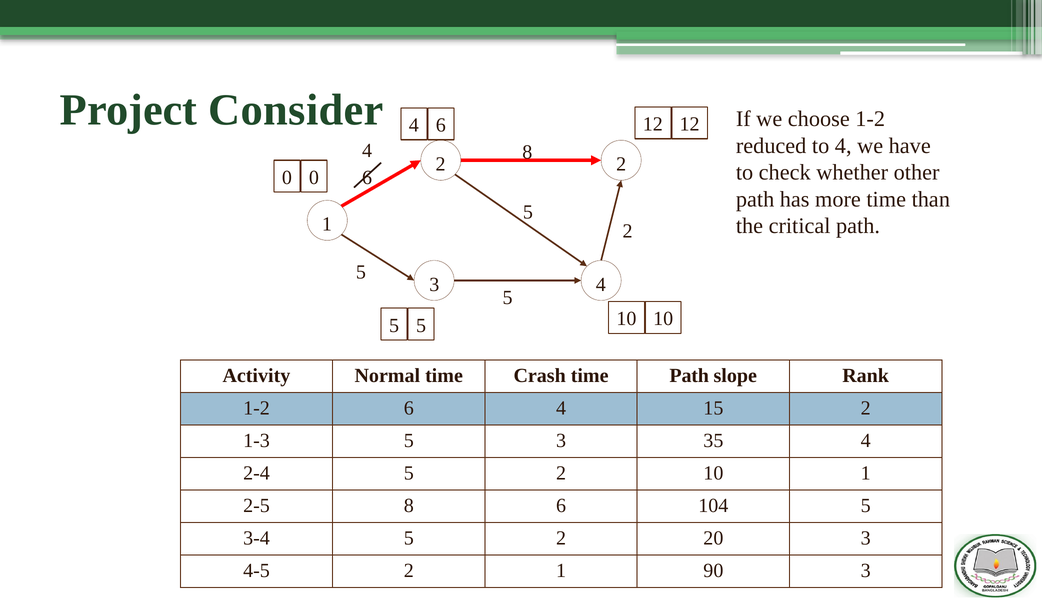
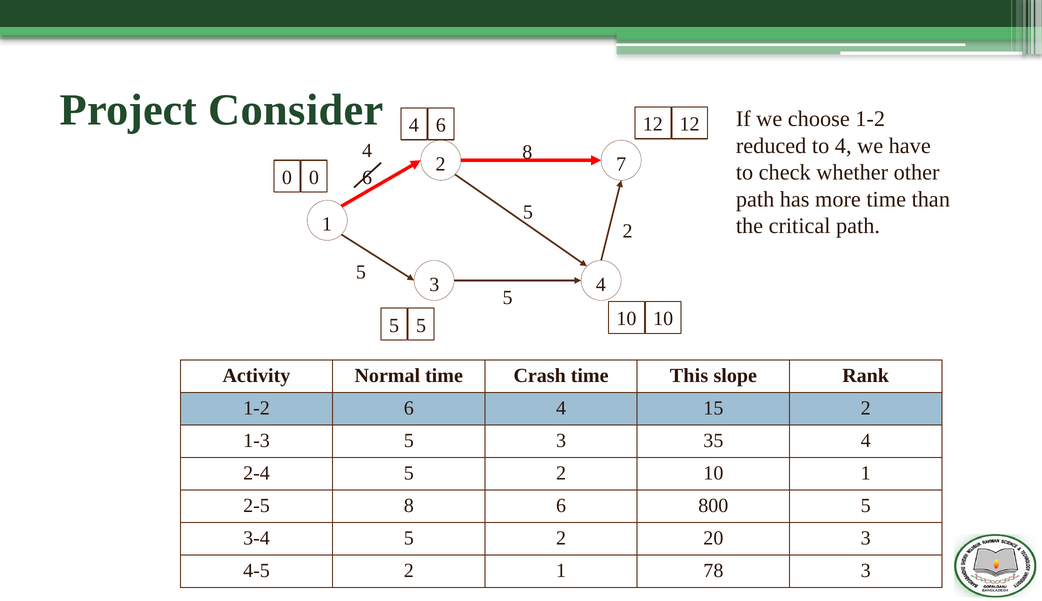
2 2: 2 -> 7 (621, 164)
time Path: Path -> This (689, 376)
104: 104 -> 800 (713, 506)
90: 90 -> 78 (713, 571)
